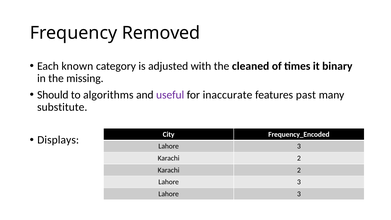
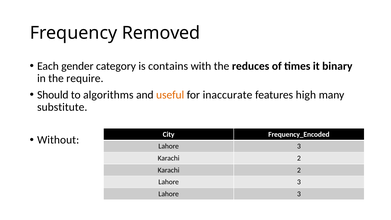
known: known -> gender (77, 66)
adjusted: adjusted -> contains (168, 66)
cleaned: cleaned -> reduces (251, 66)
missing: missing -> require (85, 78)
useful colour: purple -> orange (170, 95)
past: past -> high (306, 95)
Displays: Displays -> Without (58, 140)
